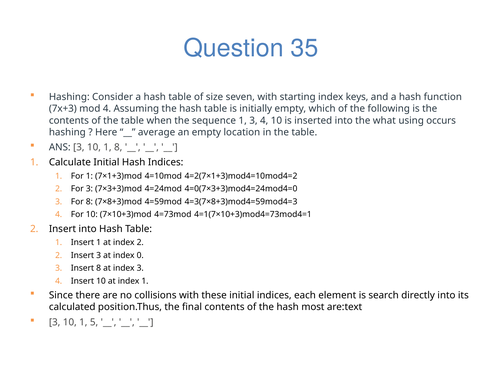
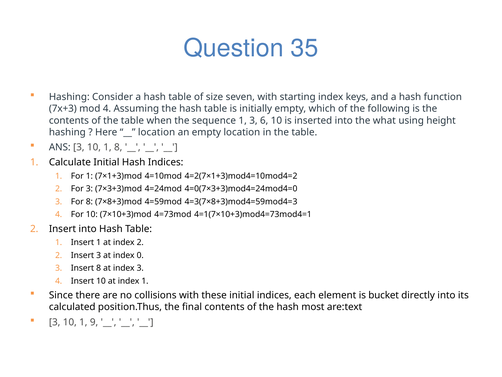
1 3 4: 4 -> 6 (264, 120)
occurs: occurs -> height (441, 120)
average: average -> location (157, 132)
search: search -> bucket (384, 295)
5: 5 -> 9 (94, 322)
